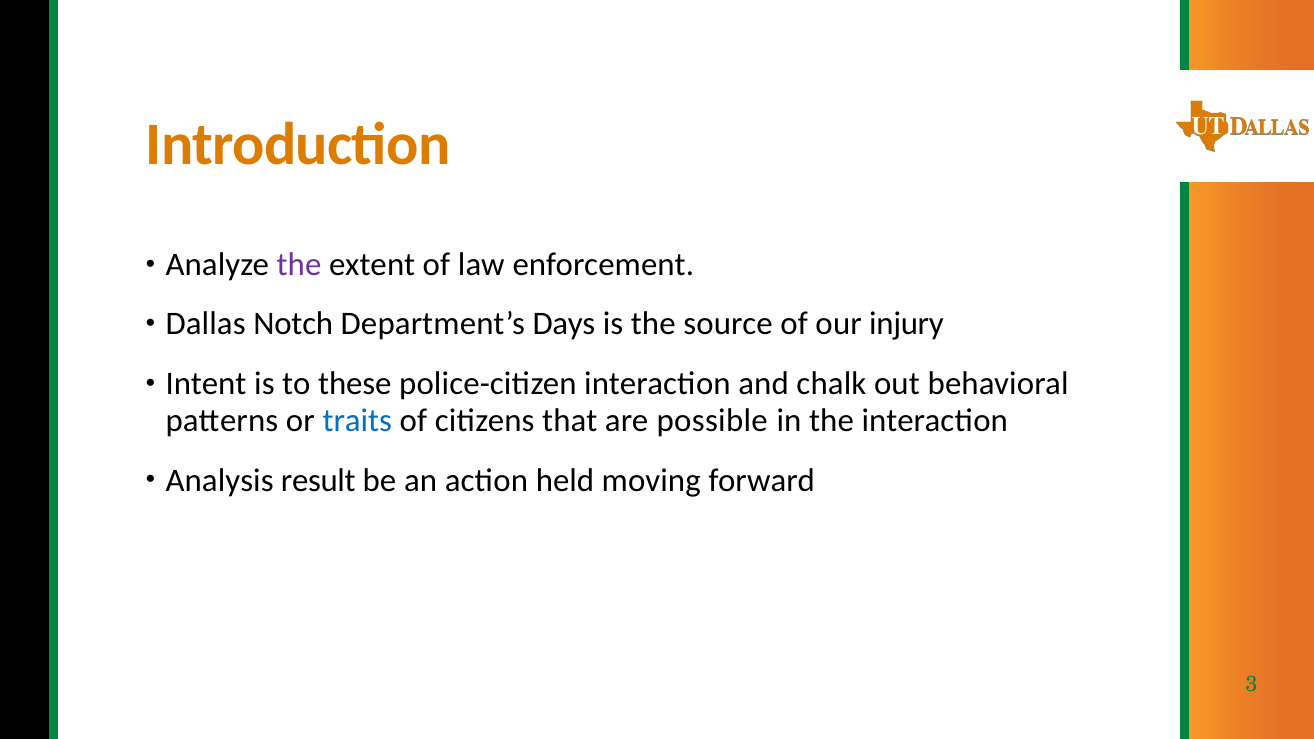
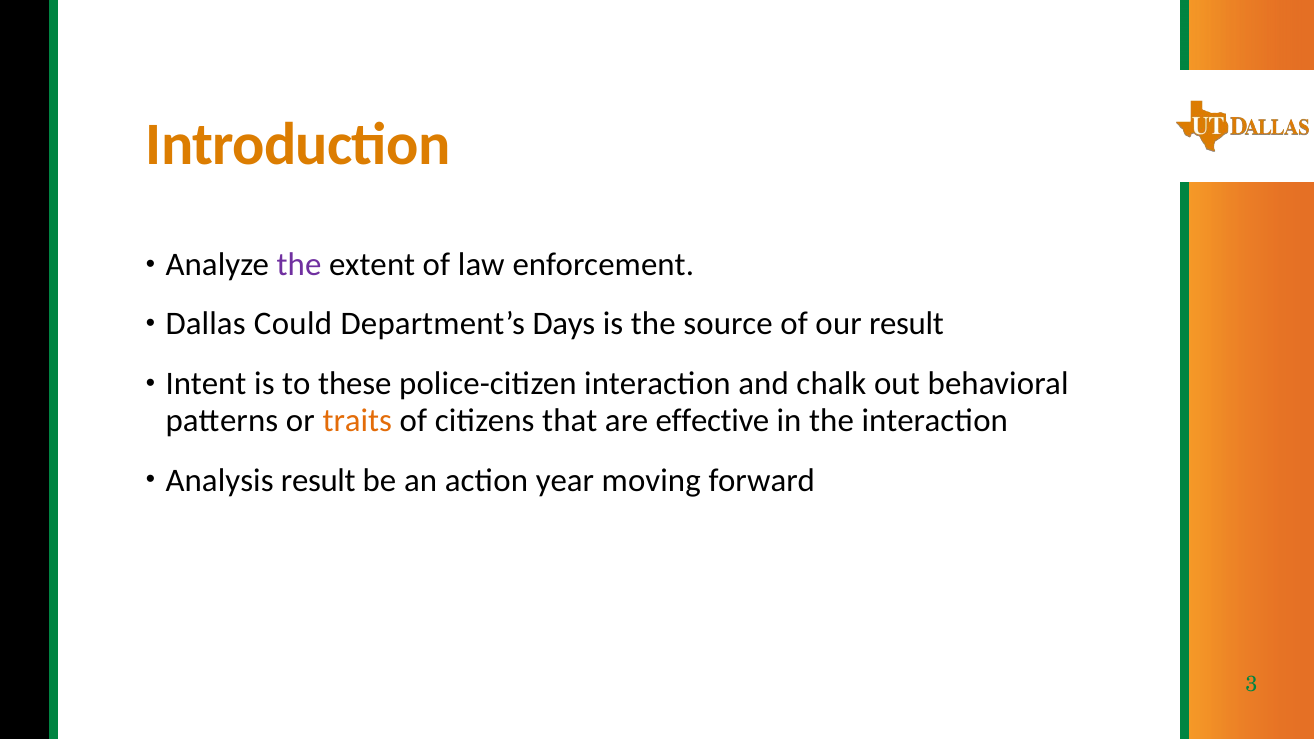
Notch: Notch -> Could (293, 324)
our injury: injury -> result (906, 324)
traits colour: blue -> orange (357, 421)
possible: possible -> effective (713, 421)
held: held -> year (565, 480)
